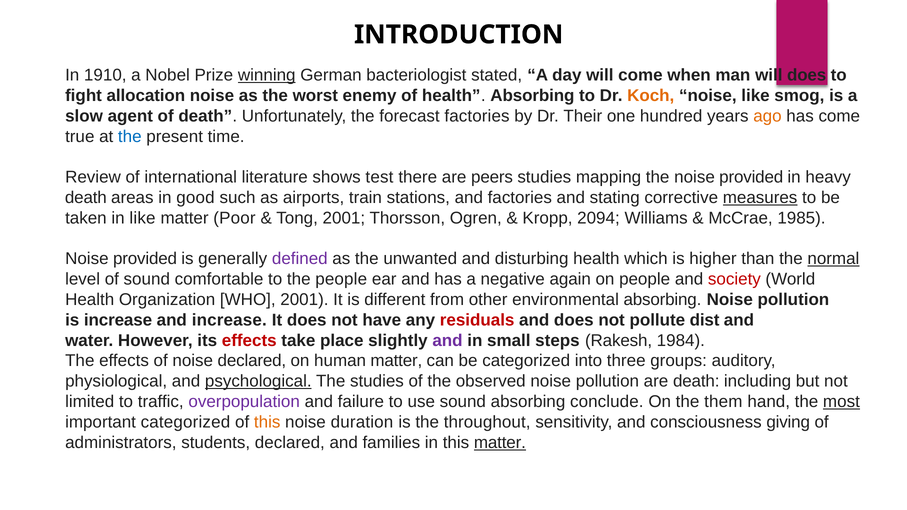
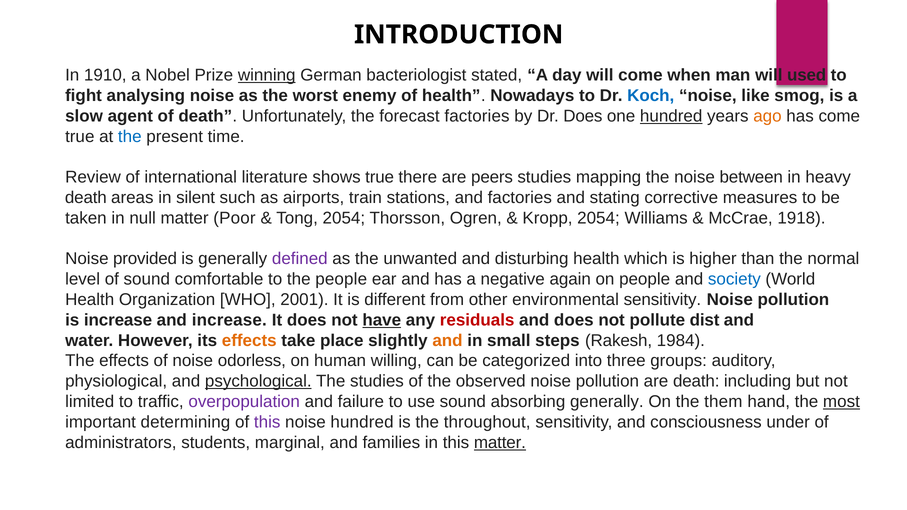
will does: does -> used (807, 75)
allocation: allocation -> analysing (146, 96)
health Absorbing: Absorbing -> Nowadays (532, 96)
Koch colour: orange -> blue (651, 96)
Dr Their: Their -> Does (583, 116)
hundred underline: none -> present (671, 116)
shows test: test -> true (380, 177)
the noise provided: provided -> between (751, 177)
good: good -> silent (196, 198)
measures underline: present -> none (760, 198)
in like: like -> null (143, 218)
Tong 2001: 2001 -> 2054 (344, 218)
Kropp 2094: 2094 -> 2054 (598, 218)
1985: 1985 -> 1918 (801, 218)
normal underline: present -> none (833, 259)
society colour: red -> blue (734, 279)
environmental absorbing: absorbing -> sensitivity (662, 300)
have underline: none -> present (382, 320)
effects colour: red -> orange (249, 341)
and colour: purple -> orange (448, 341)
noise declared: declared -> odorless (252, 361)
human matter: matter -> willing (396, 361)
absorbing conclude: conclude -> generally (607, 402)
important categorized: categorized -> determining (185, 422)
this colour: orange -> purple (267, 422)
noise duration: duration -> hundred (362, 422)
giving: giving -> under (788, 422)
students declared: declared -> marginal (290, 443)
